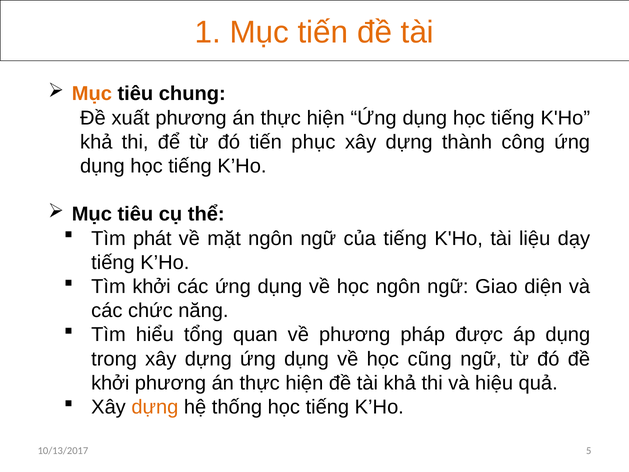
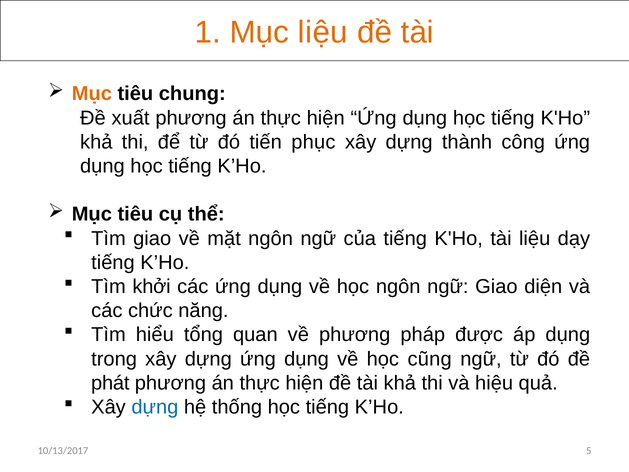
Mục tiến: tiến -> liệu (323, 33)
Tìm phát: phát -> giao (152, 238)
khởi: khởi -> phát (110, 383)
dựng colour: orange -> blue (155, 407)
